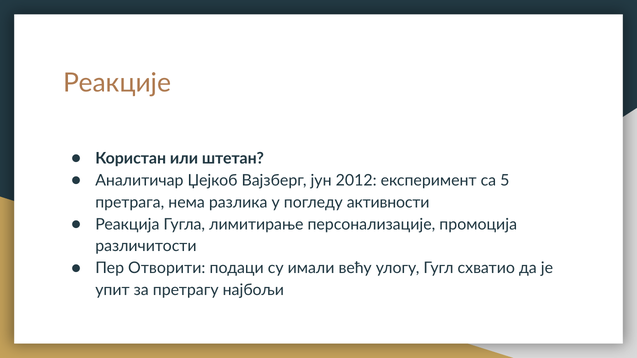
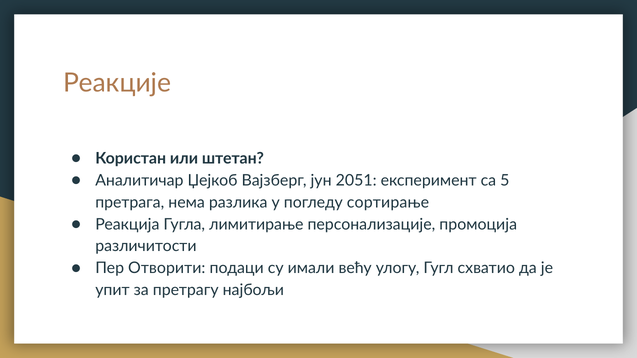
2012: 2012 -> 2051 (356, 181)
активности: активности -> сортирање (388, 203)
